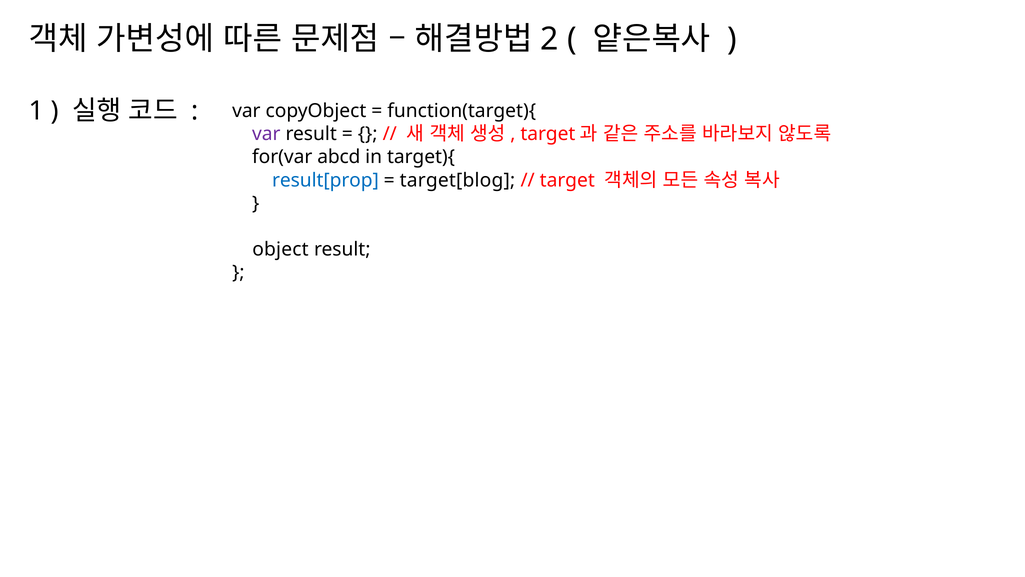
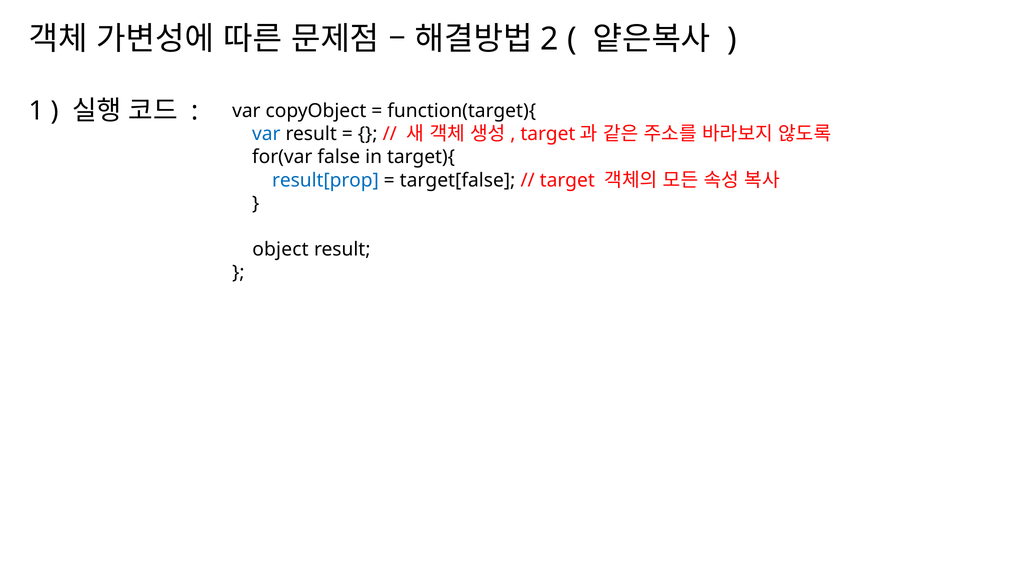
var colour: purple -> blue (266, 134)
abcd: abcd -> false (339, 157)
target[blog: target[blog -> target[false (458, 180)
